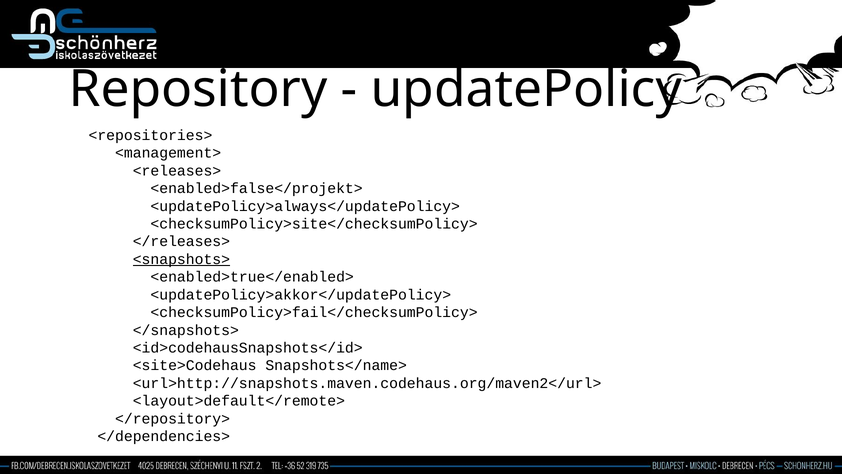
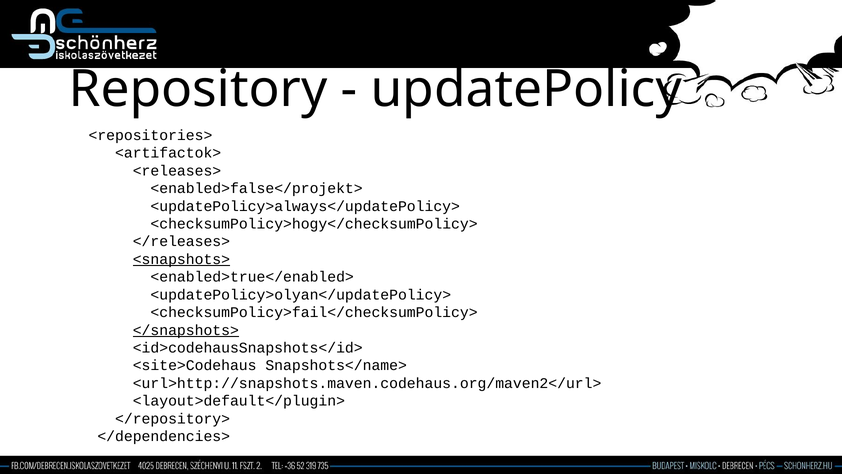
<management>: <management> -> <artifactok> (168, 153)
<checksumPolicy>site</checksumPolicy>: <checksumPolicy>site</checksumPolicy> -> <checksumPolicy>hogy</checksumPolicy> (314, 224)
<updatePolicy>akkor</updatePolicy>: <updatePolicy>akkor</updatePolicy> -> <updatePolicy>olyan</updatePolicy> (301, 295)
</snapshots> underline: none -> present (186, 330)
<layout>default</remote>: <layout>default</remote> -> <layout>default</plugin> (239, 401)
